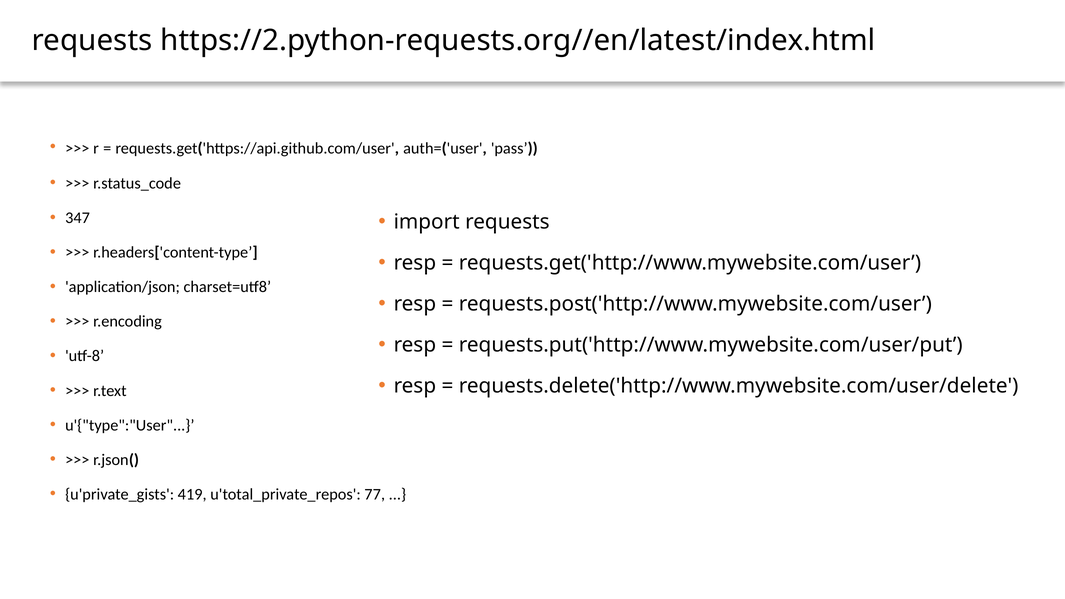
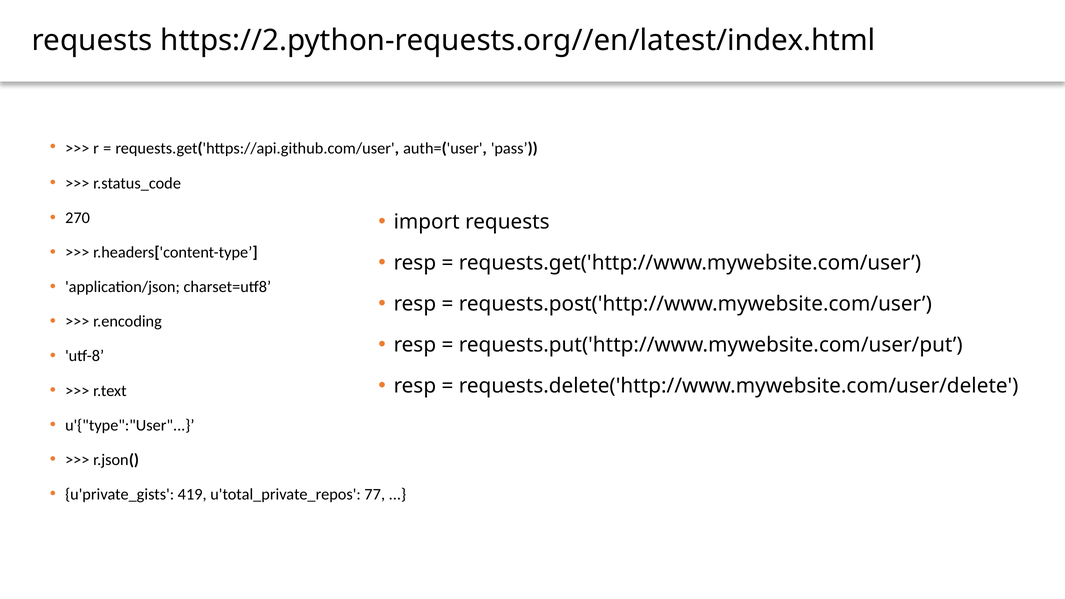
347: 347 -> 270 (78, 218)
